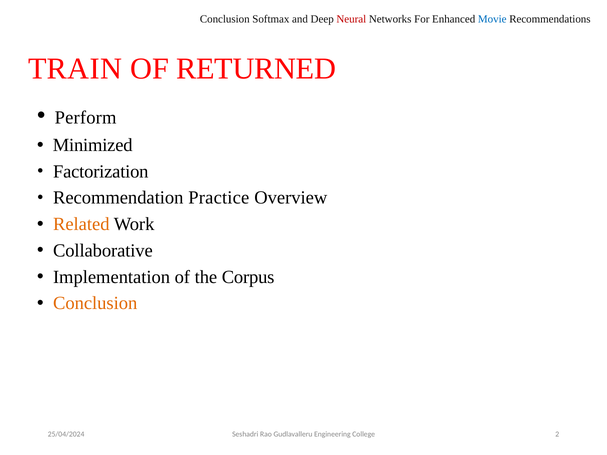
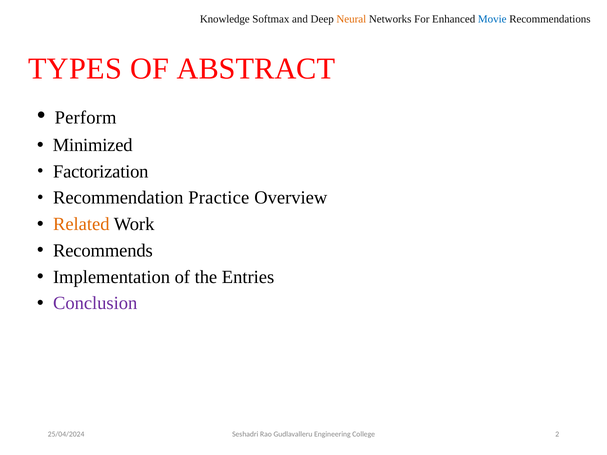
Conclusion: Conclusion -> Knowledge (225, 19)
Neural colour: red -> orange (351, 19)
TRAIN: TRAIN -> TYPES (75, 69)
RETURNED: RETURNED -> ABSTRACT (256, 69)
Collaborative: Collaborative -> Recommends (103, 251)
Corpus: Corpus -> Entries (248, 277)
Conclusion colour: orange -> purple (95, 303)
